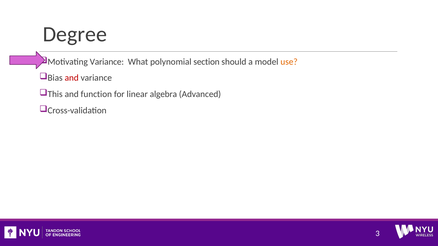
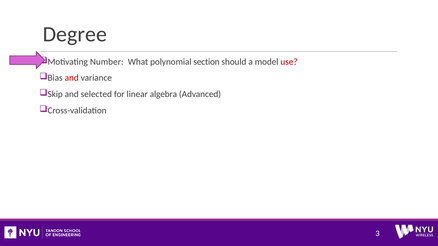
Motivating Variance: Variance -> Number (107, 62)
use colour: orange -> red (289, 62)
This: This -> Skip (55, 94)
function: function -> selected (96, 94)
